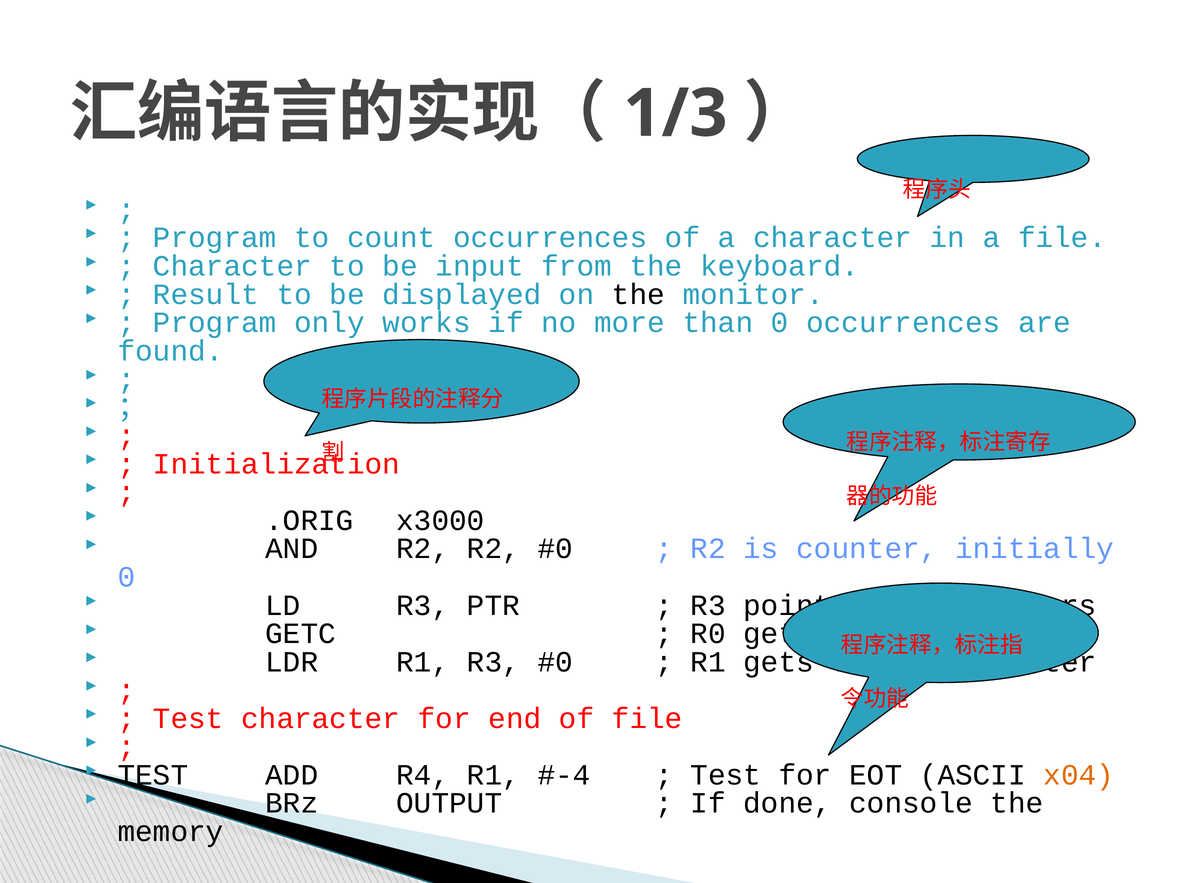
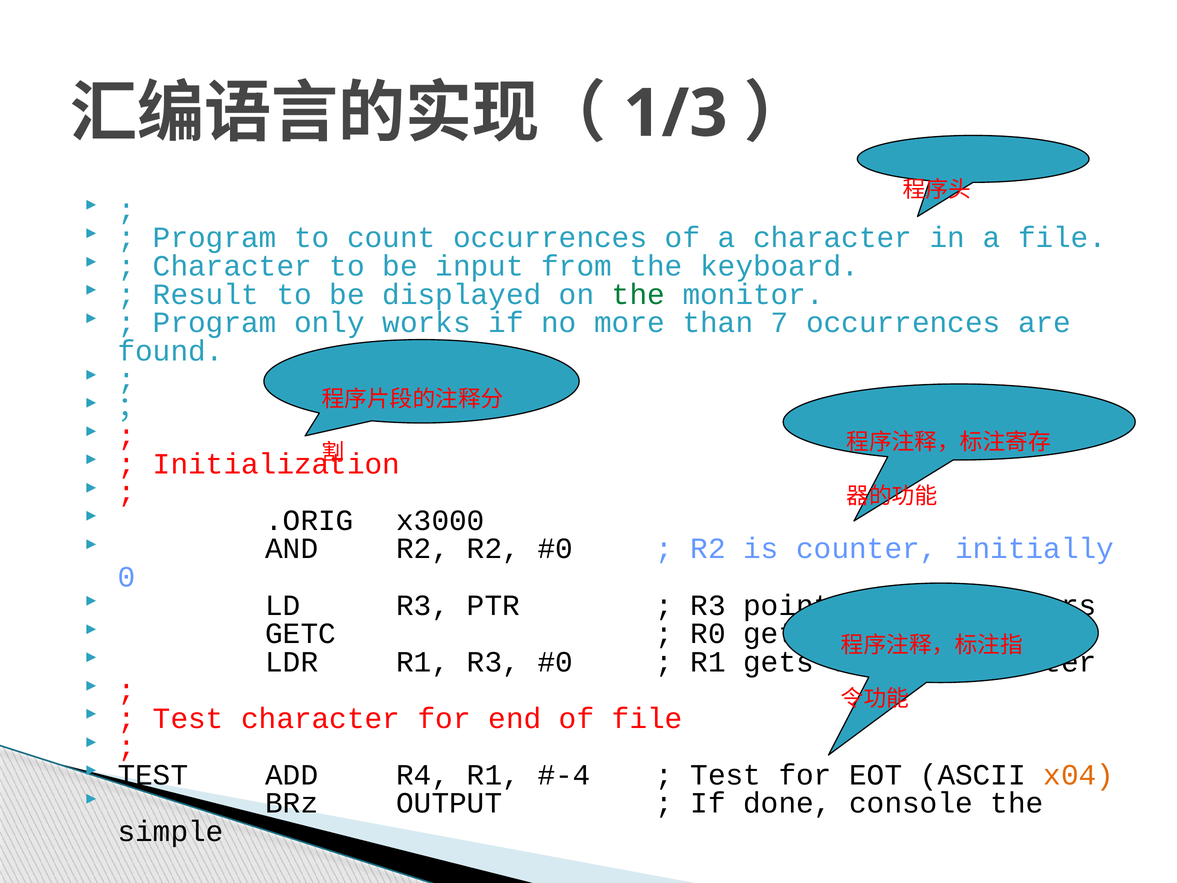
the colour: black -> green (638, 294)
than 0: 0 -> 7 (780, 322)
memory: memory -> simple (171, 831)
